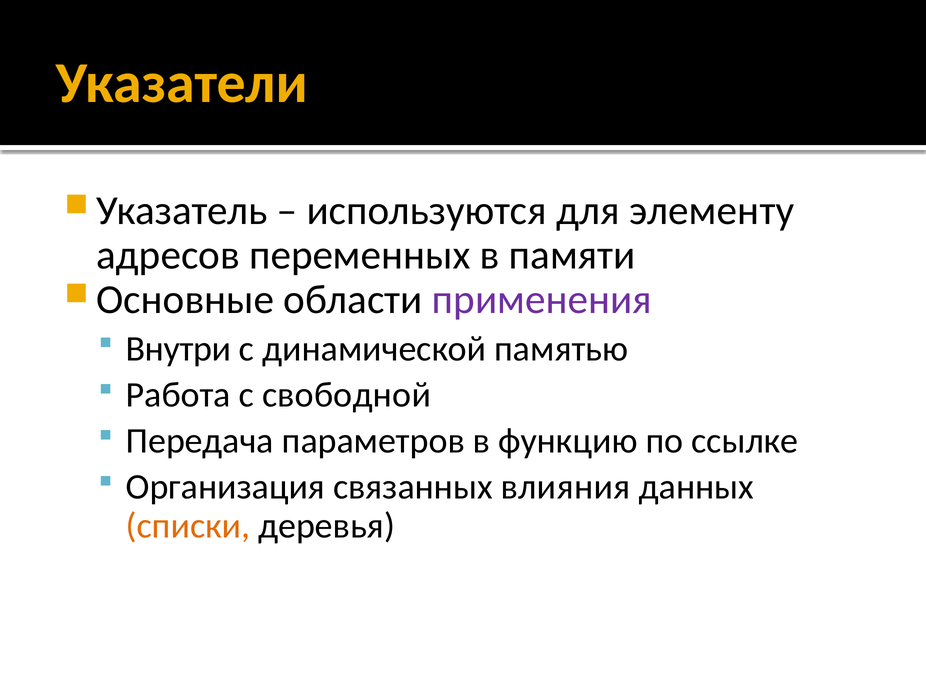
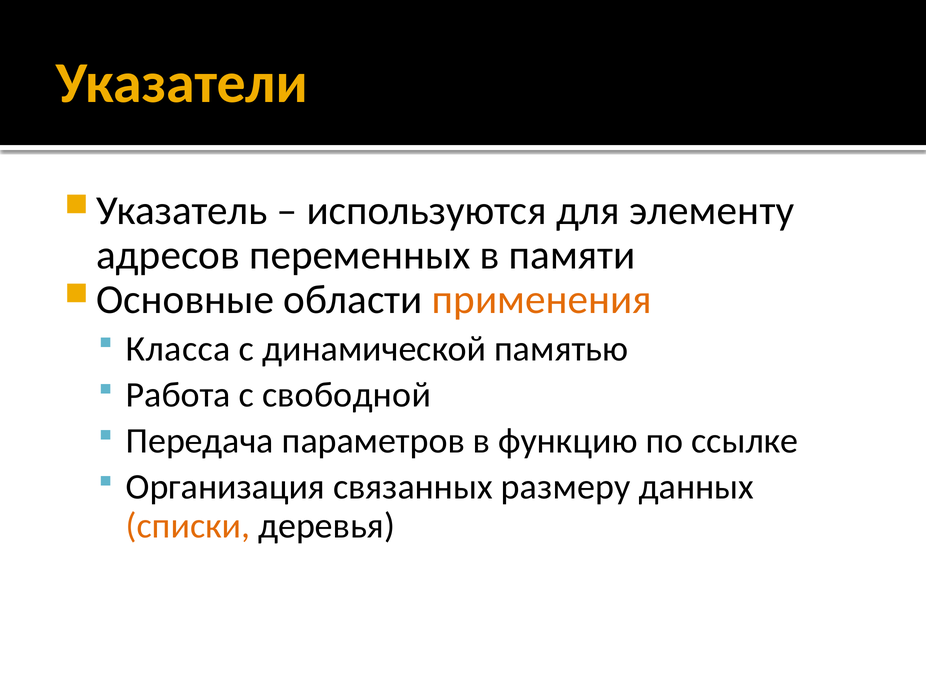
применения colour: purple -> orange (542, 300)
Внутри: Внутри -> Класса (178, 349)
влияния: влияния -> размеру (566, 487)
